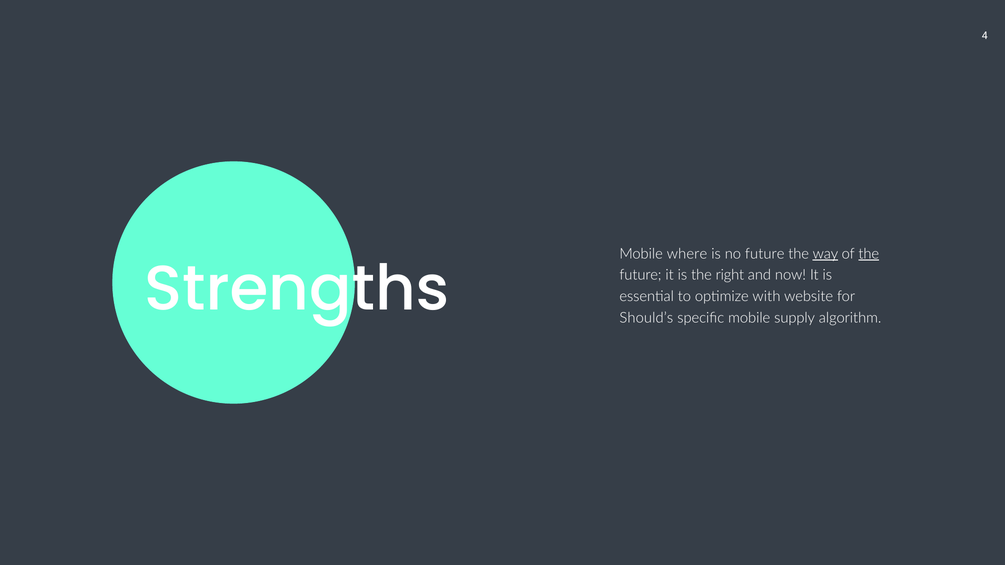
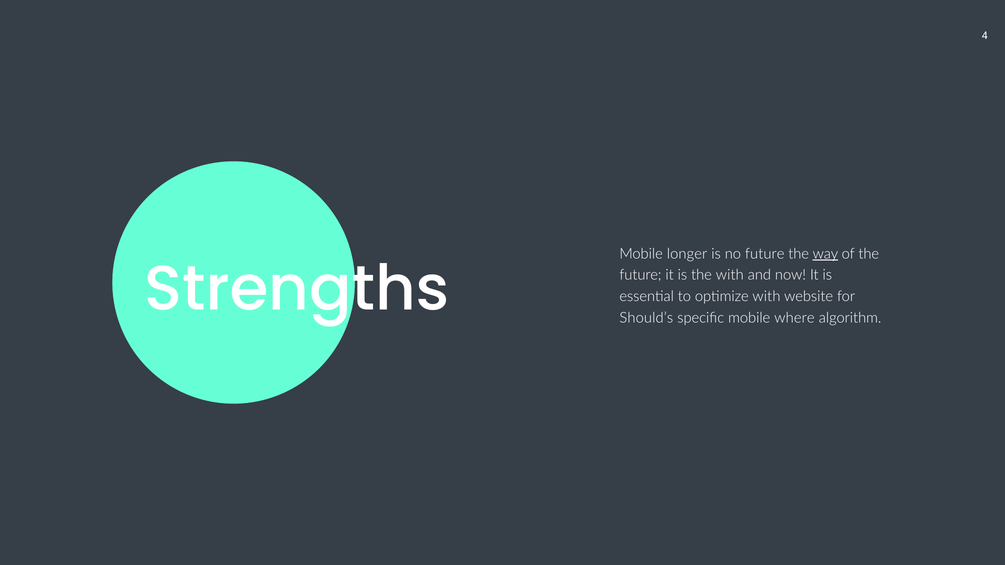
where: where -> longer (687, 254)
the underline: present -> none (869, 254)
the right: right -> with (730, 275)
supply: supply -> where (794, 318)
